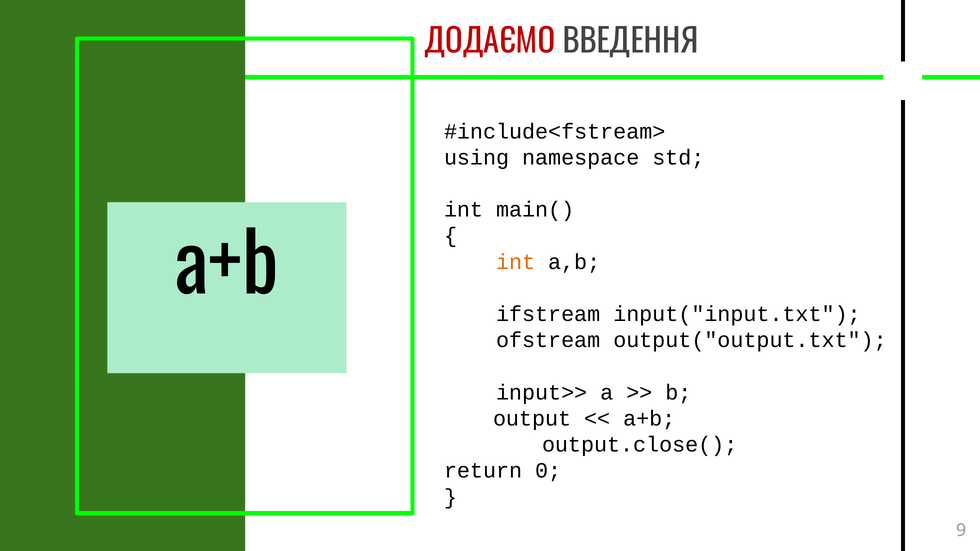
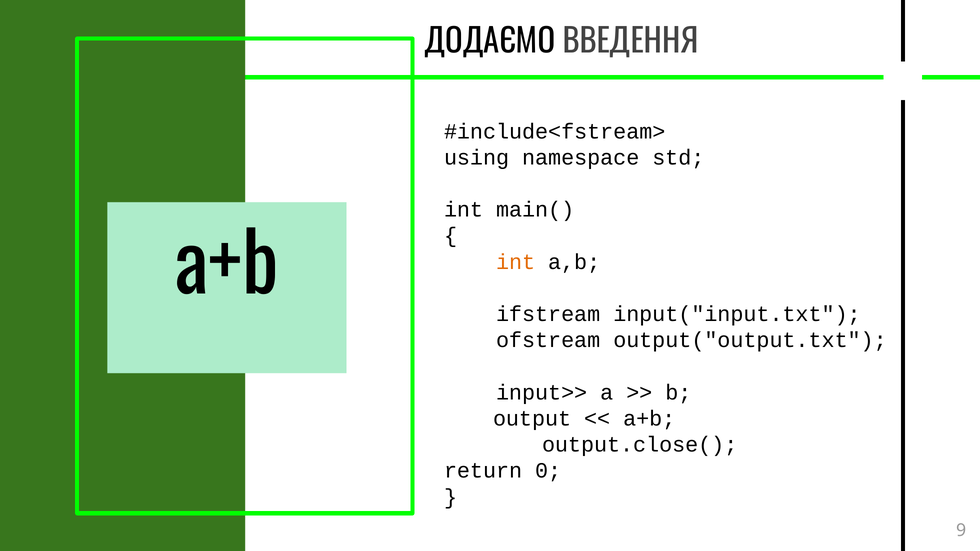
ДОДАЄМО colour: red -> black (490, 42)
